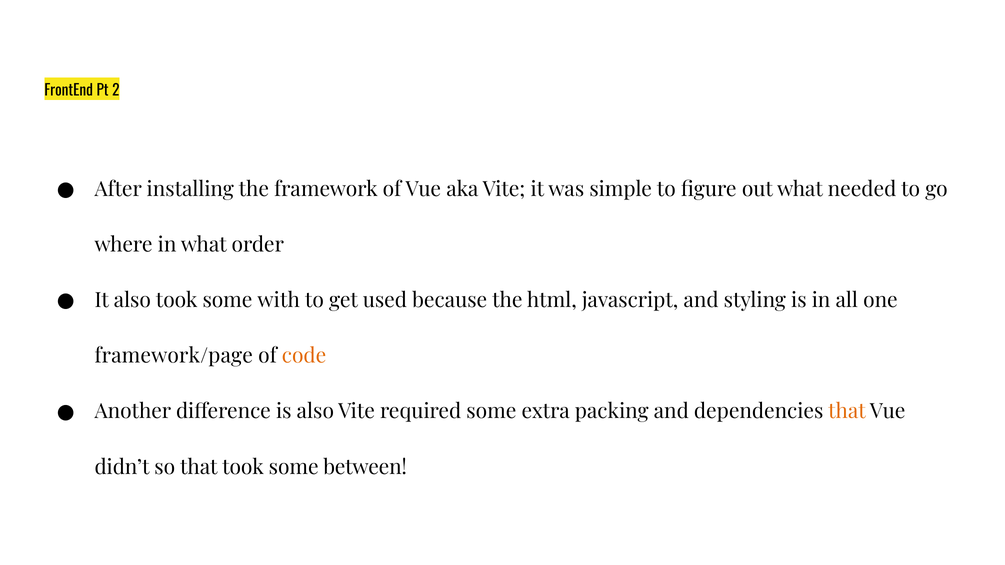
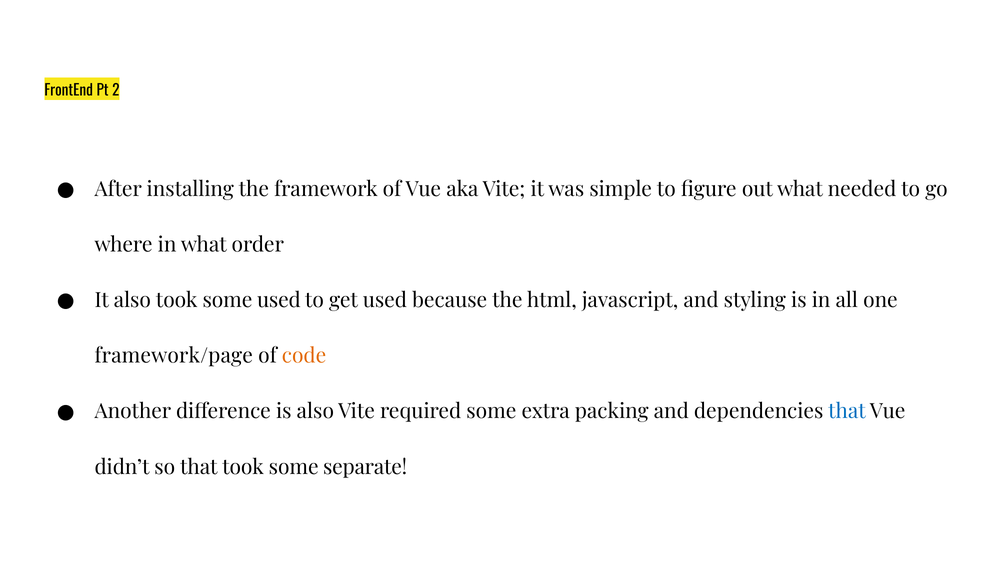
some with: with -> used (279, 300)
that colour: orange -> blue (847, 412)
between: between -> separate (365, 467)
